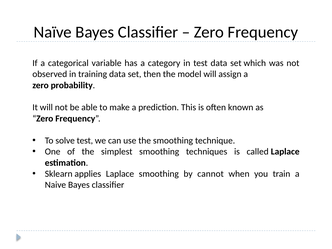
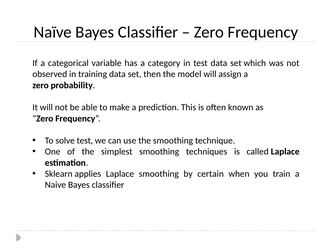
cannot: cannot -> certain (211, 174)
